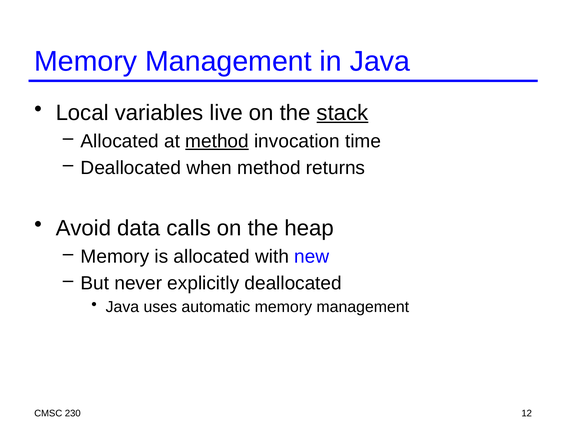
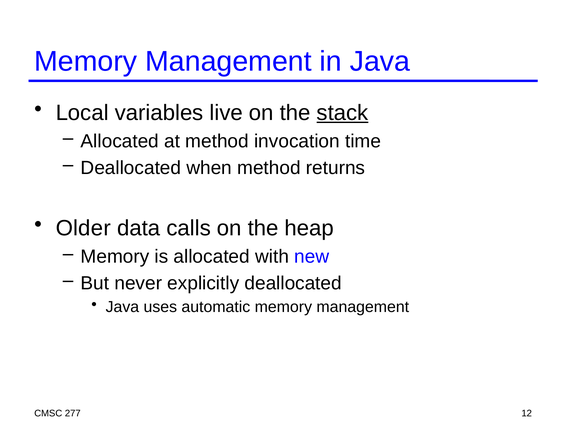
method underline: present -> none (217, 141)
Avoid: Avoid -> Older (83, 228)
230: 230 -> 277 (73, 414)
